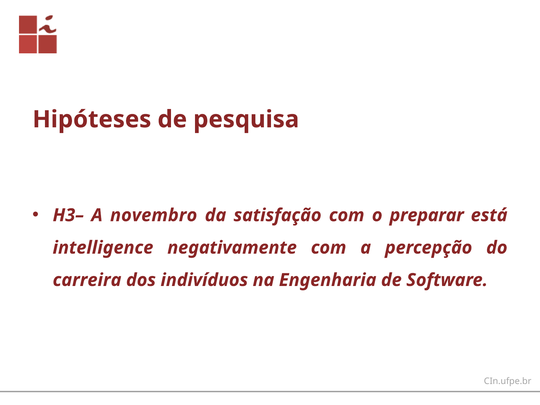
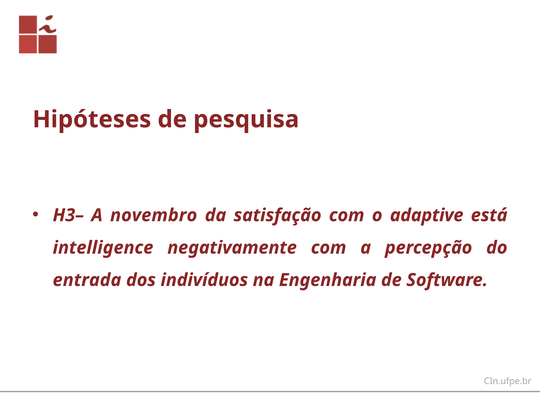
preparar: preparar -> adaptive (427, 215)
carreira: carreira -> entrada (87, 280)
